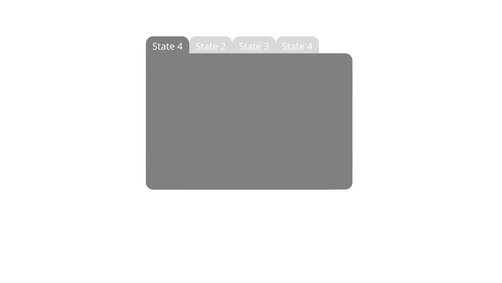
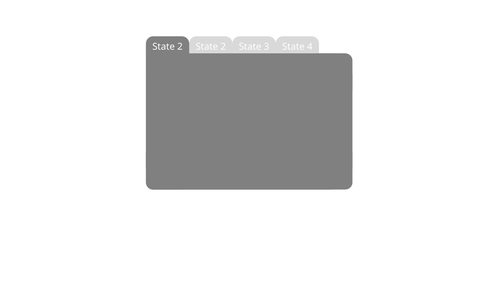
4: 4 -> 2 (180, 46)
